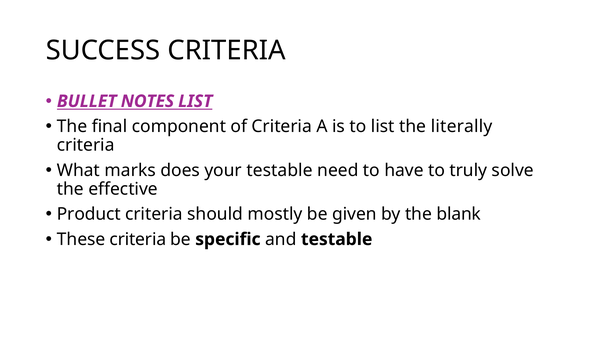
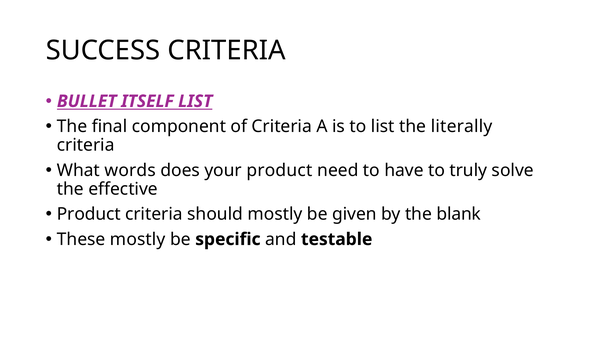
NOTES: NOTES -> ITSELF (147, 101)
marks: marks -> words (130, 170)
your testable: testable -> product (279, 170)
These criteria: criteria -> mostly (138, 239)
